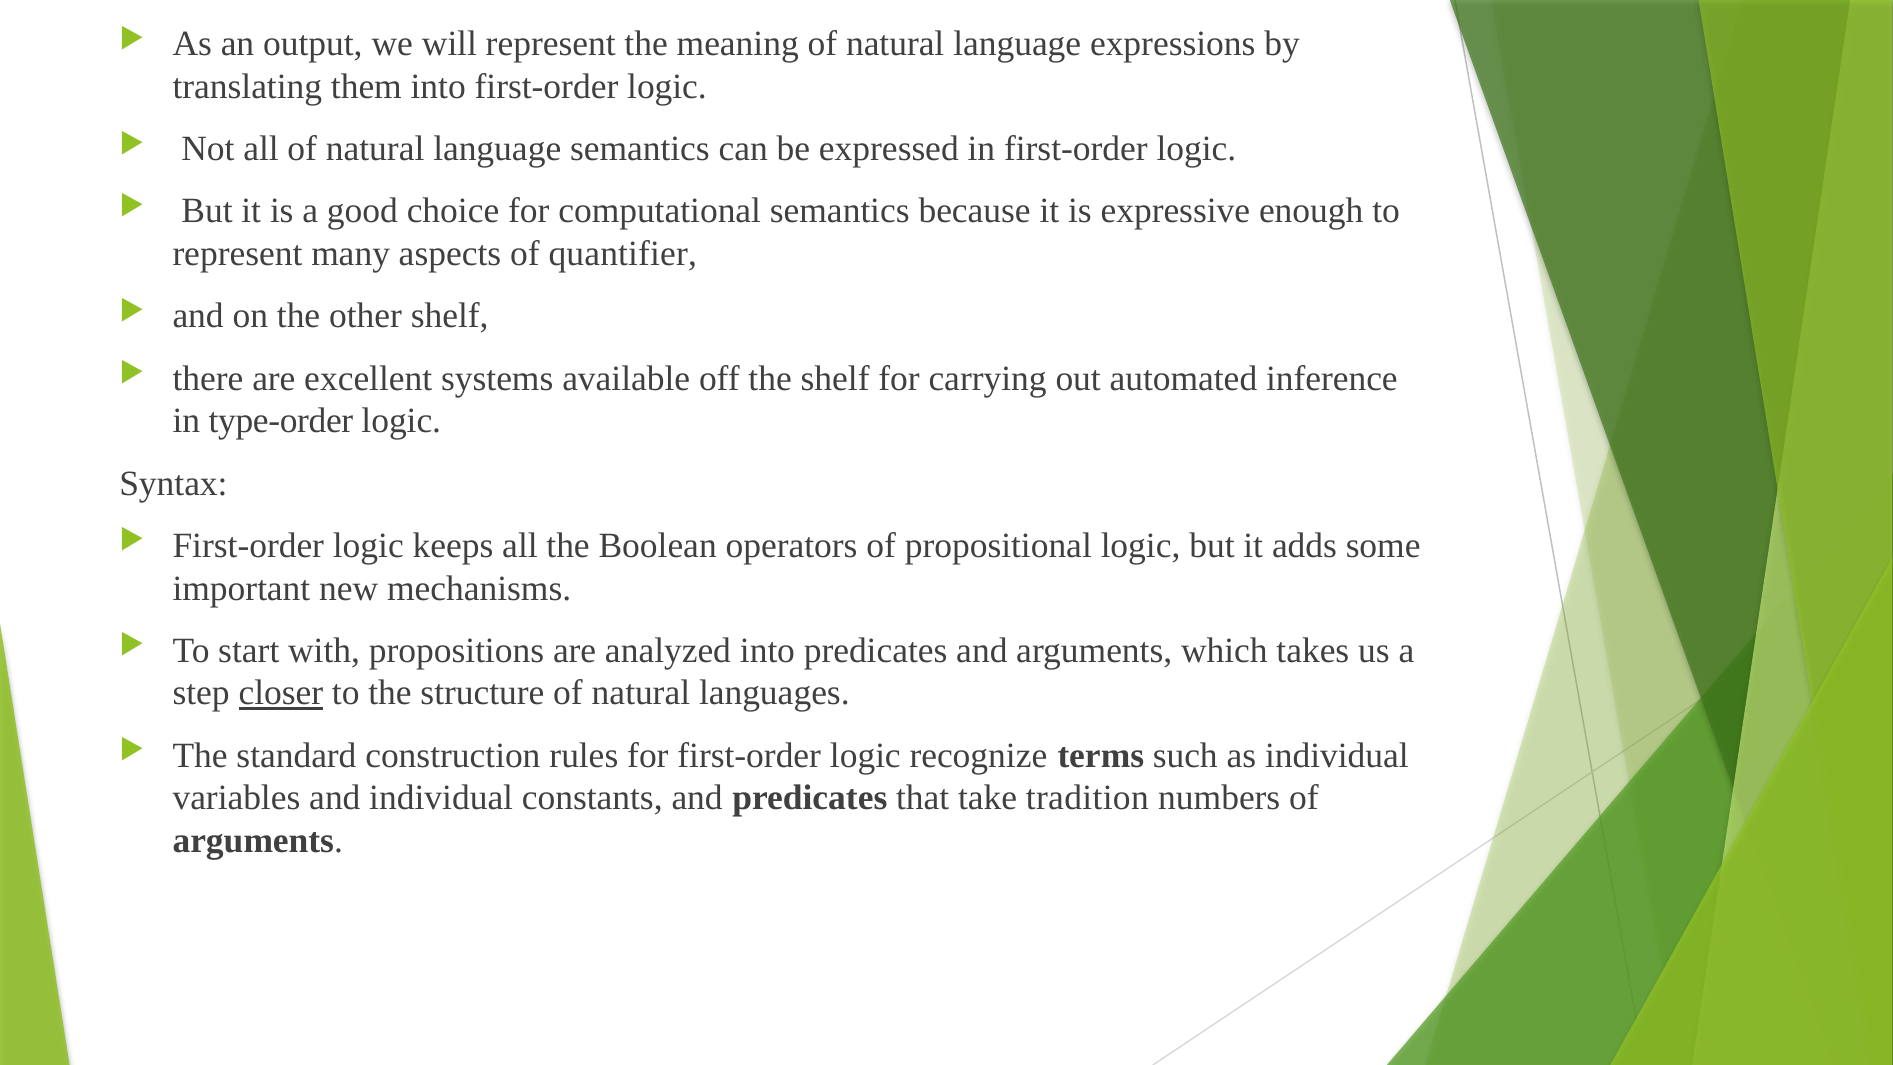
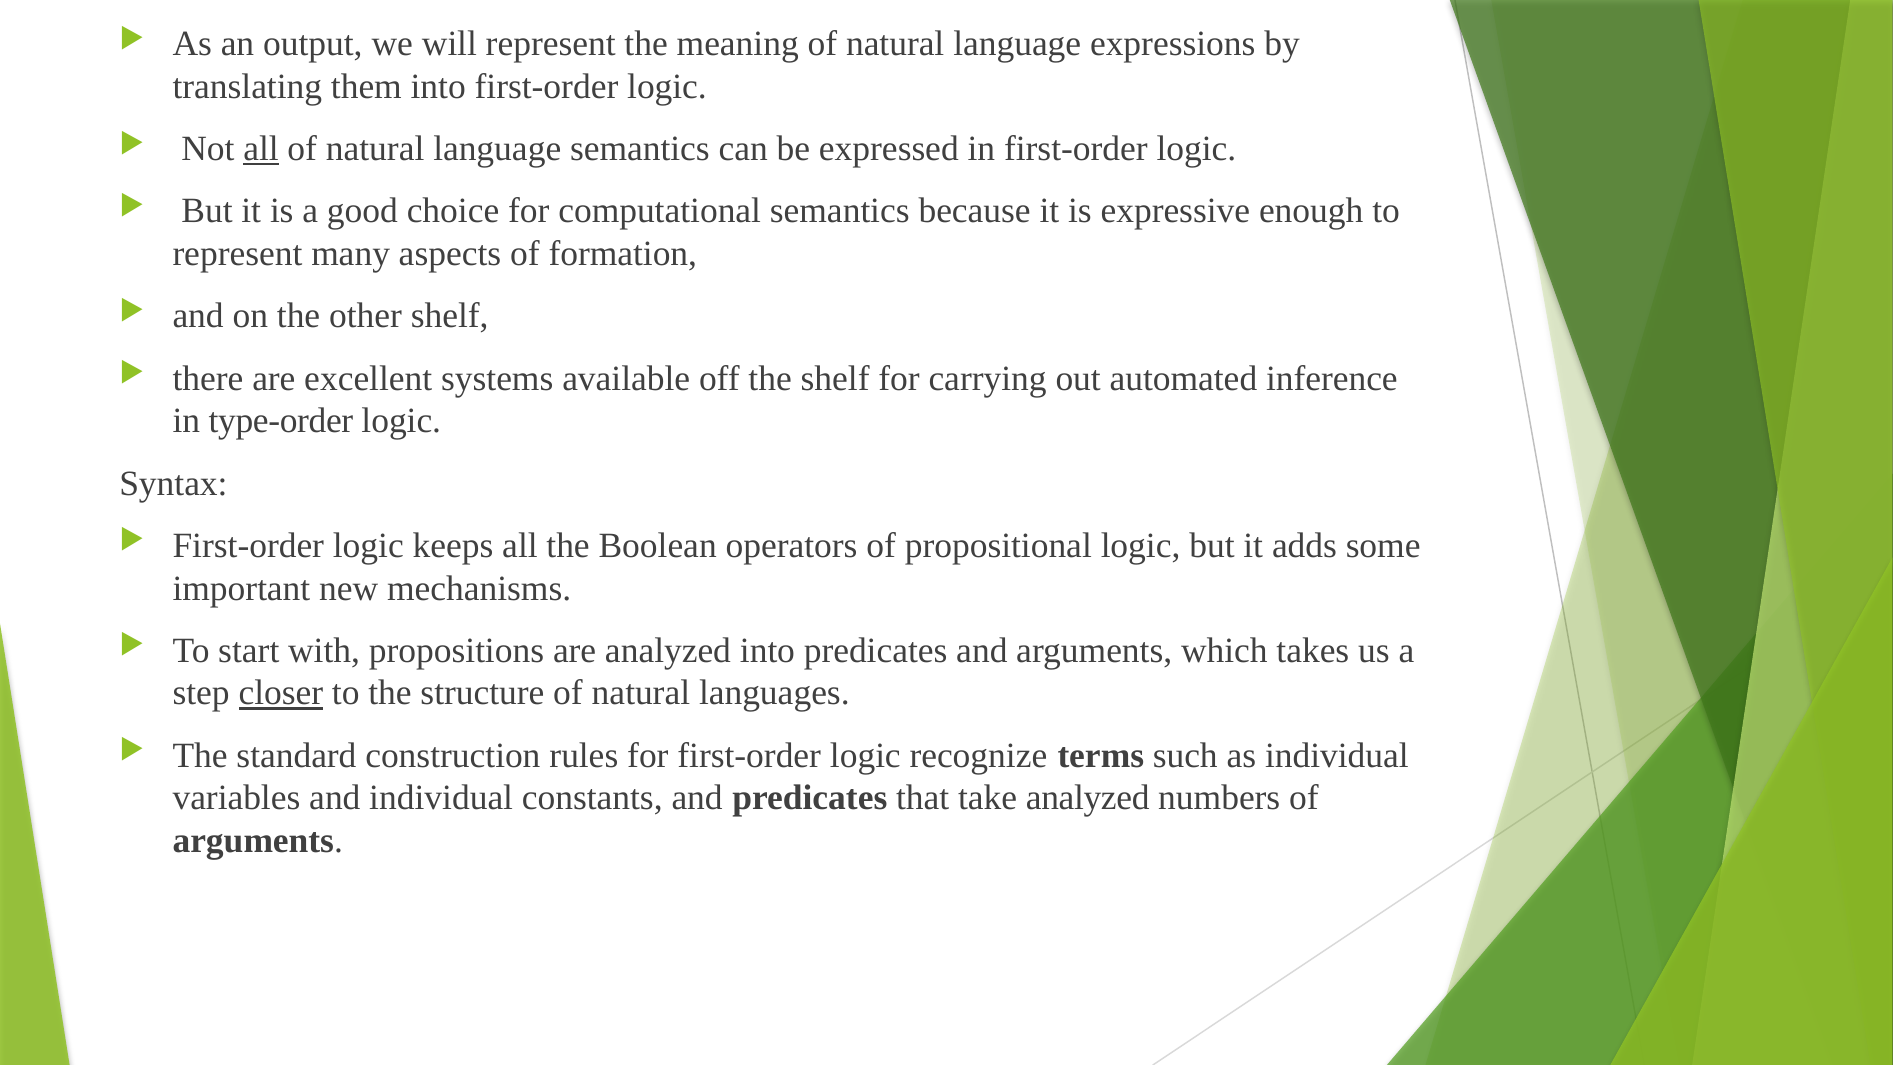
all underline: none -> present (261, 149)
quantifier: quantifier -> formation (623, 254)
take tradition: tradition -> analyzed (1088, 798)
